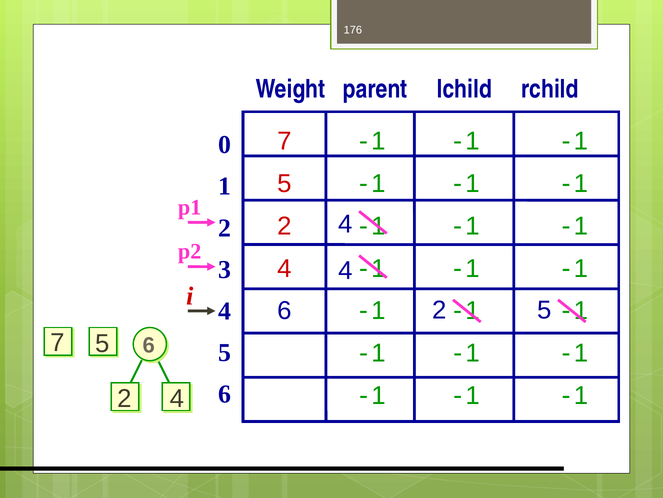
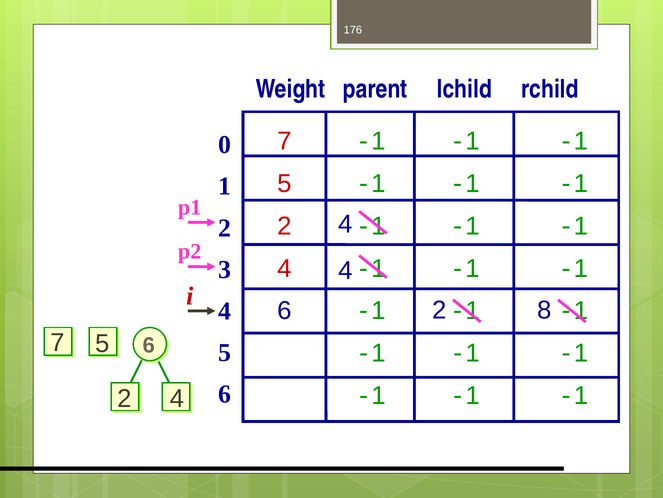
2 5: 5 -> 8 (544, 310)
